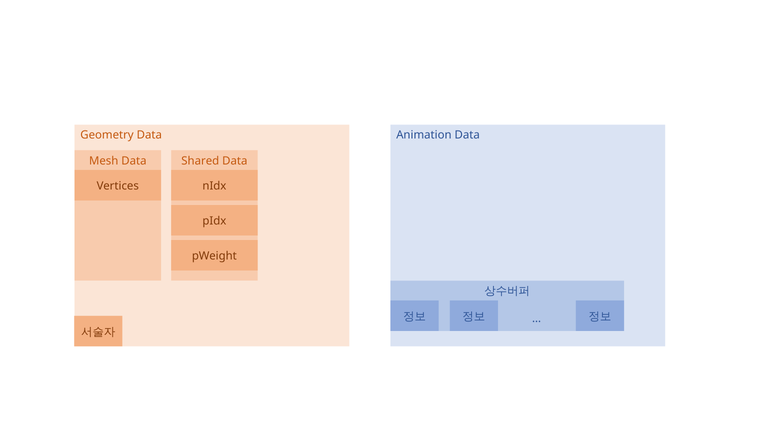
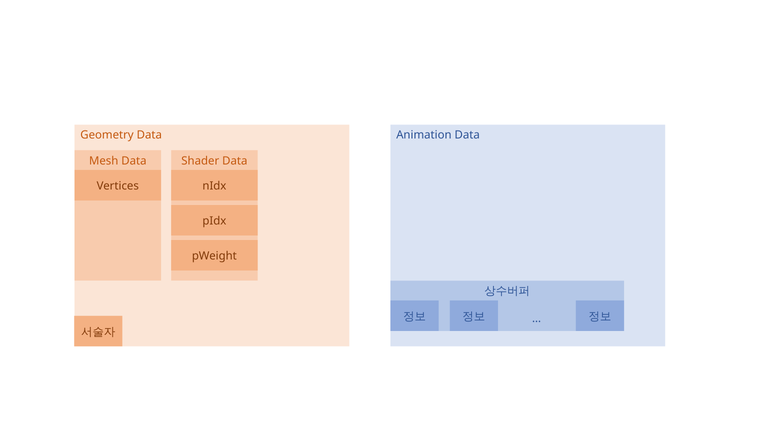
Shared: Shared -> Shader (200, 161)
